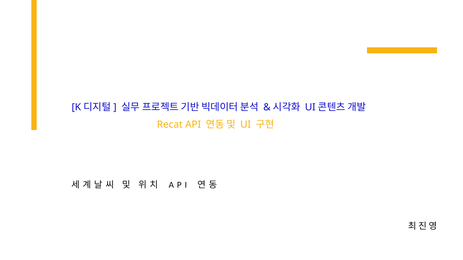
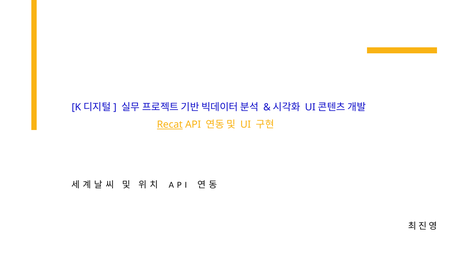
Recat underline: none -> present (170, 125)
